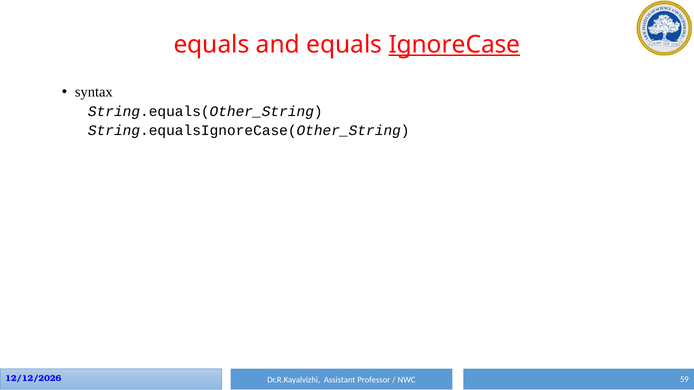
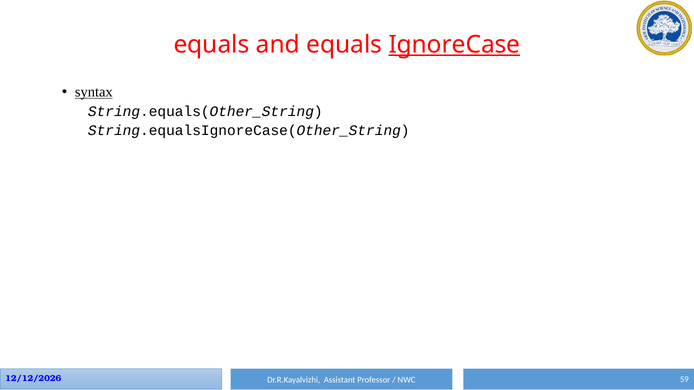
syntax underline: none -> present (94, 92)
